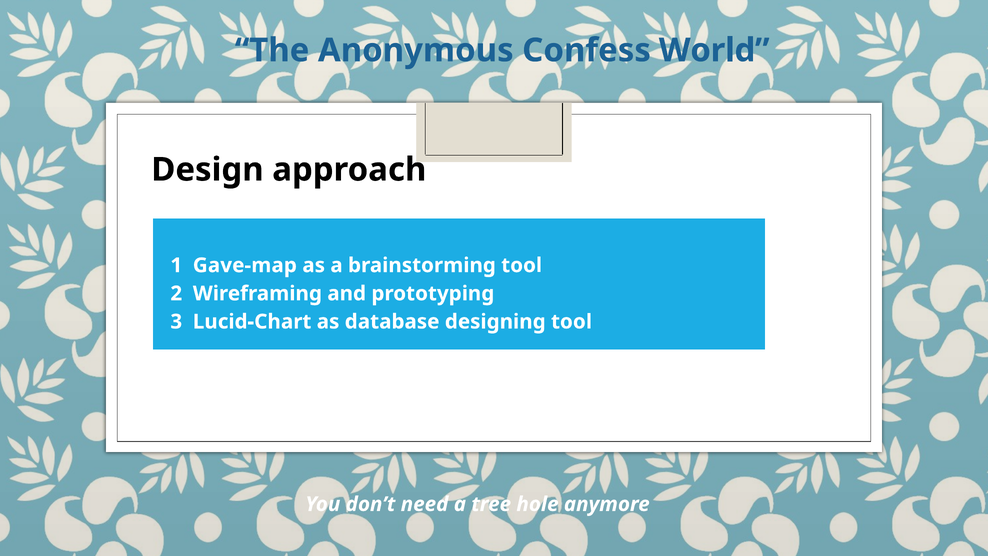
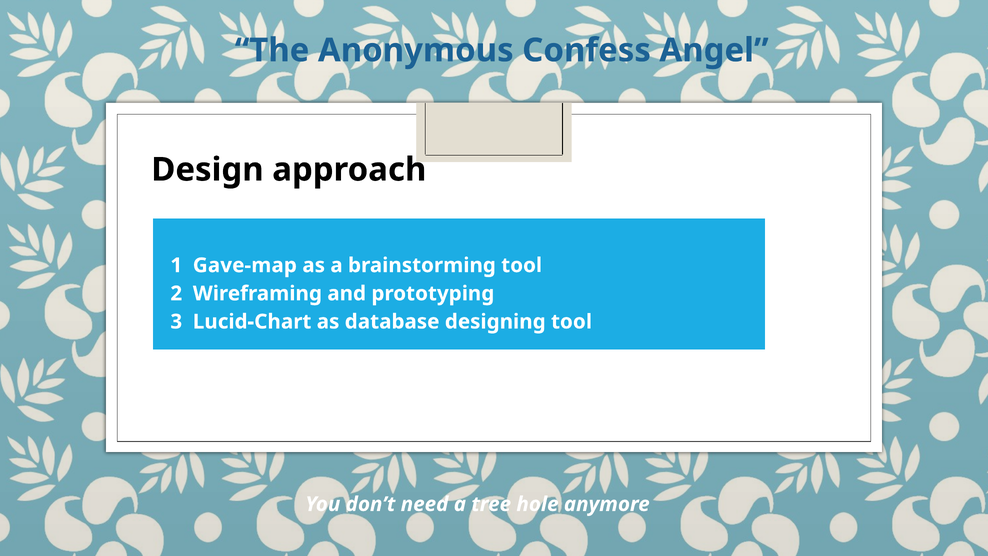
World: World -> Angel (714, 50)
